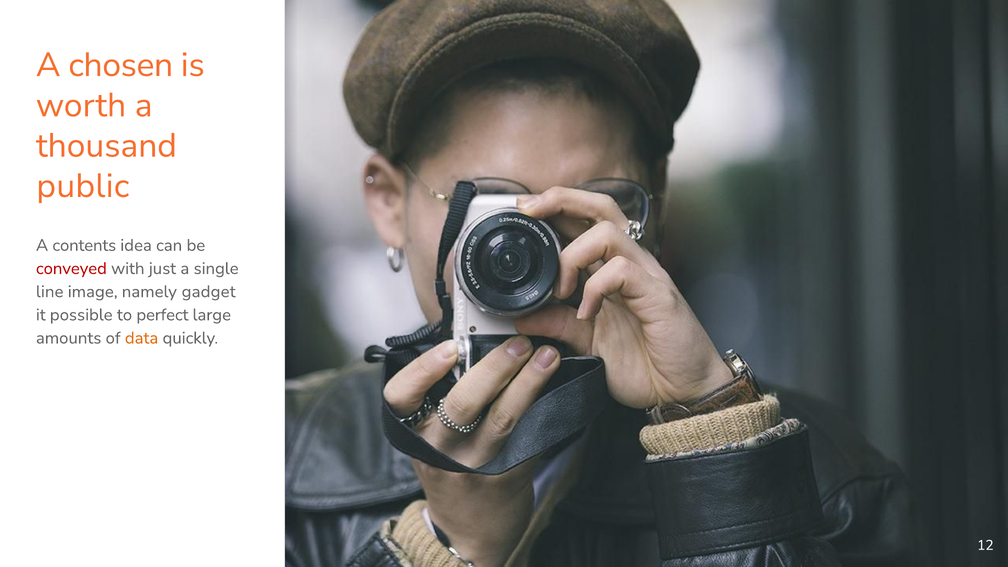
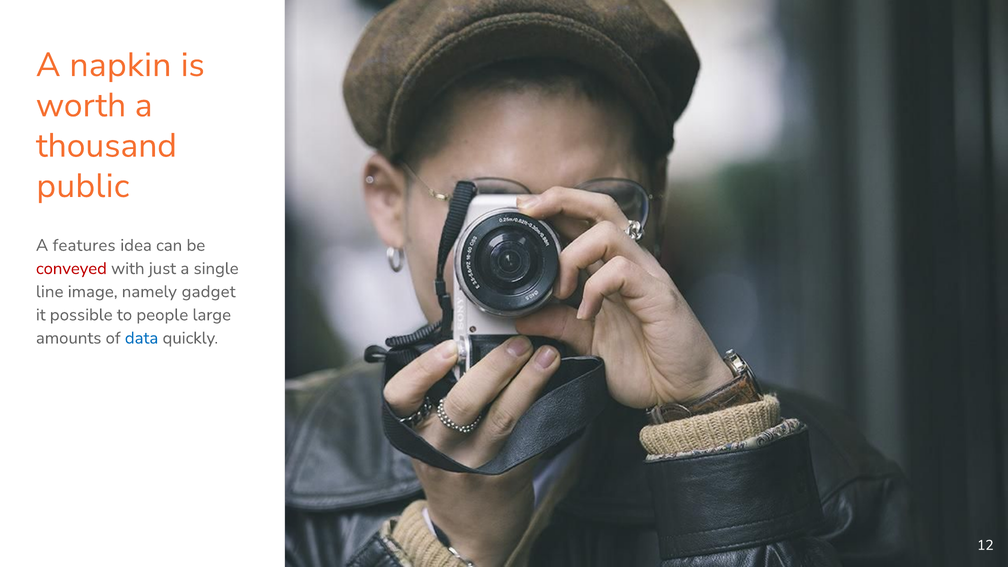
chosen: chosen -> napkin (120, 65)
contents: contents -> features (84, 245)
perfect: perfect -> people (162, 315)
data colour: orange -> blue (142, 338)
